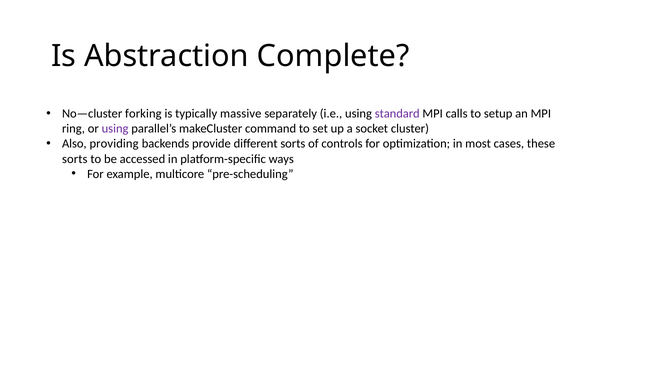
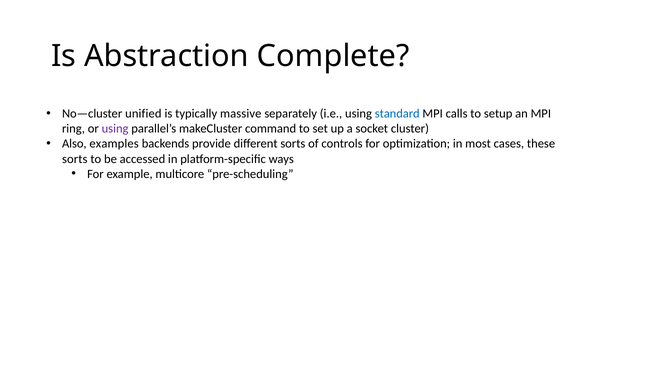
forking: forking -> unified (143, 114)
standard colour: purple -> blue (397, 114)
providing: providing -> examples (114, 144)
